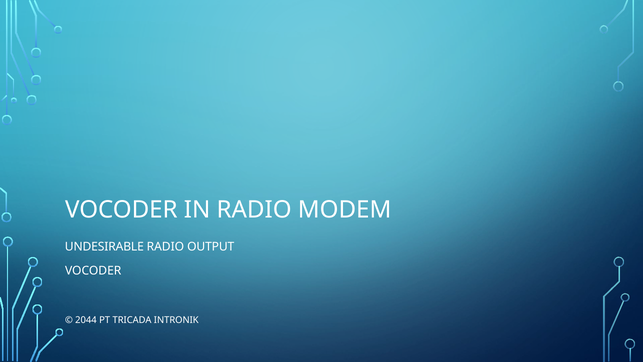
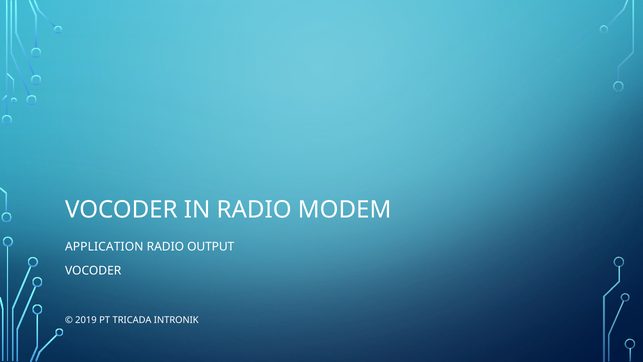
UNDESIRABLE: UNDESIRABLE -> APPLICATION (104, 247)
2044: 2044 -> 2019 (86, 320)
